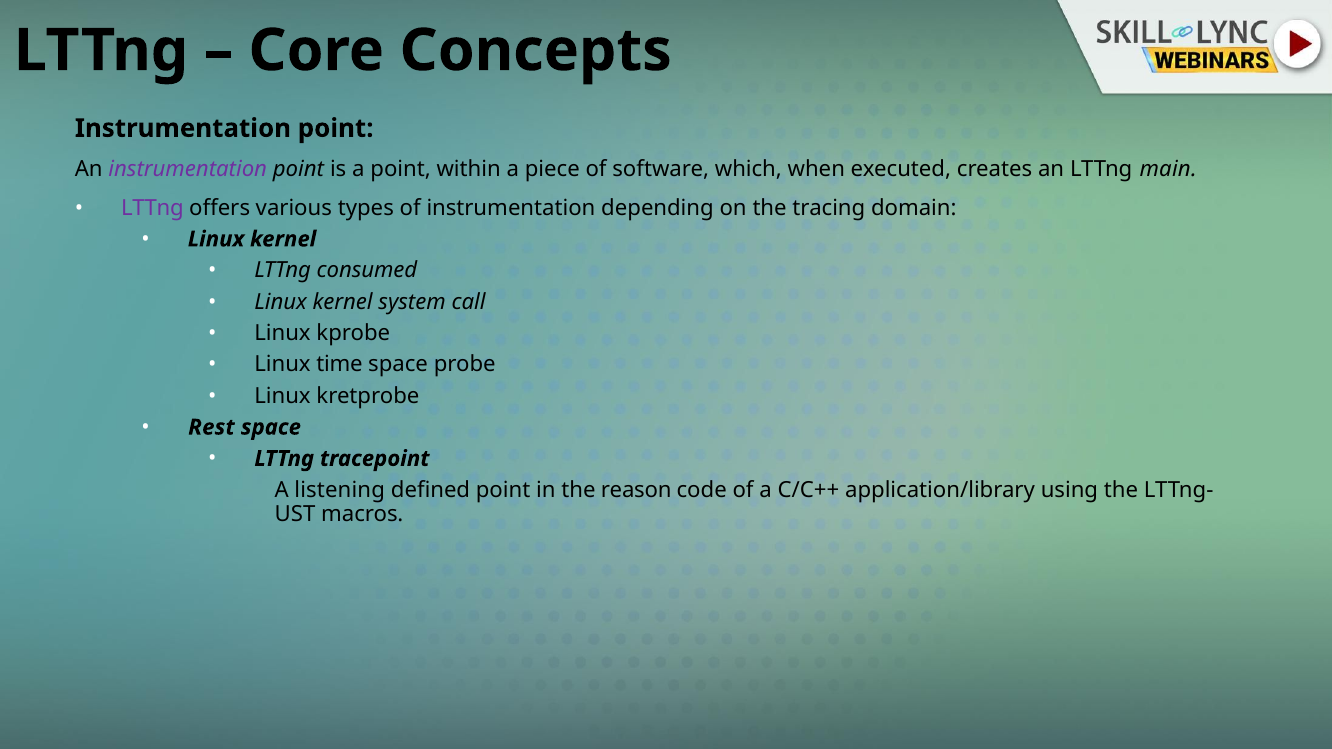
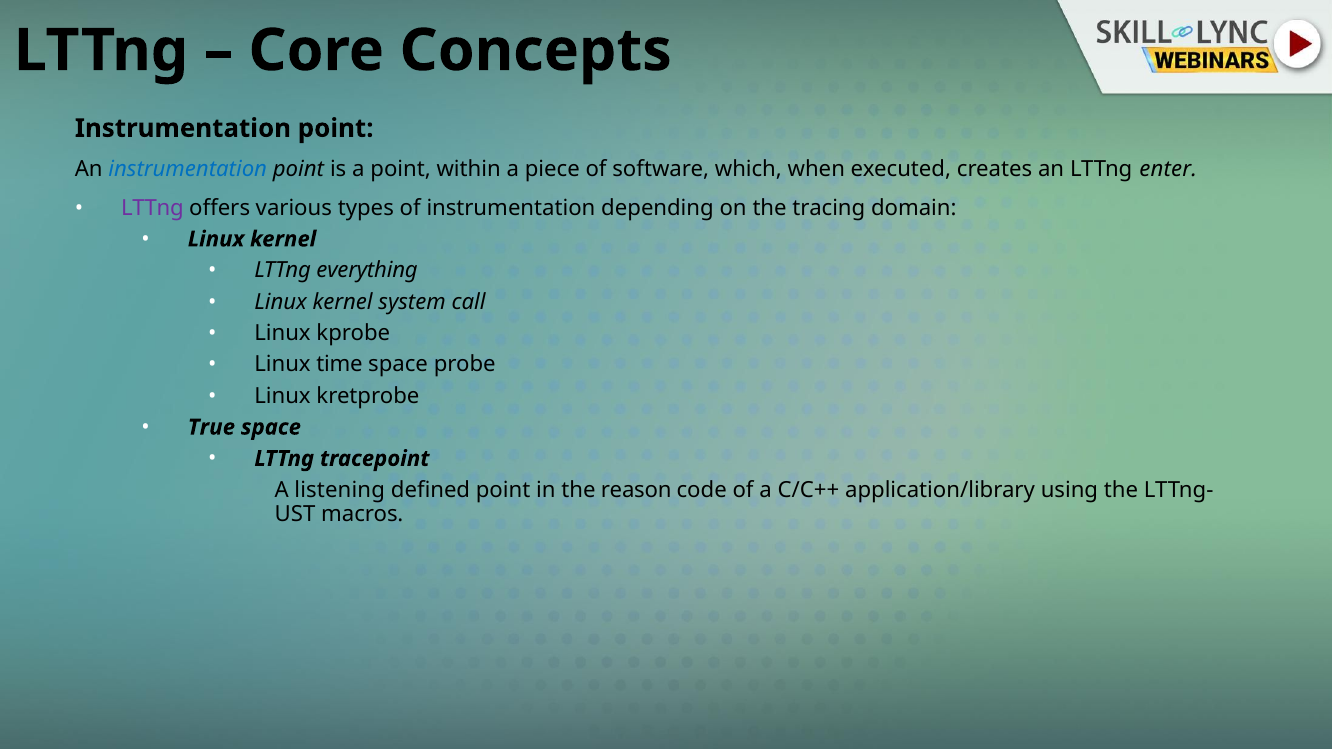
instrumentation colour: purple -> blue (188, 169)
main: main -> enter (1168, 169)
consumed: consumed -> everything (367, 271)
Rest: Rest -> True (211, 427)
